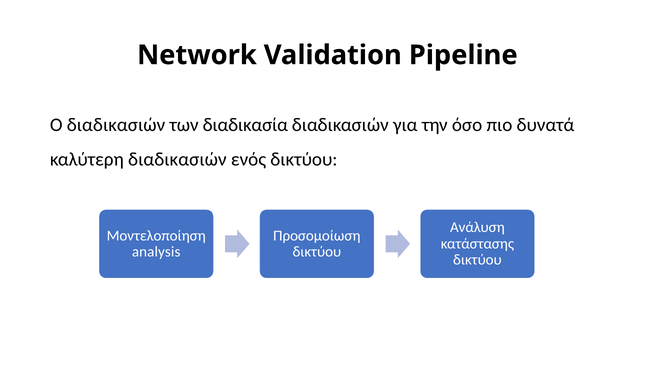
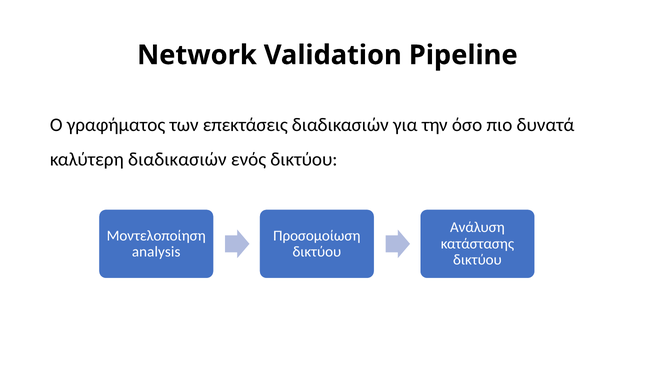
Ο διαδικασιών: διαδικασιών -> γραφήματος (116, 125)
διαδικασία: διαδικασία -> επεκτάσεις (245, 125)
